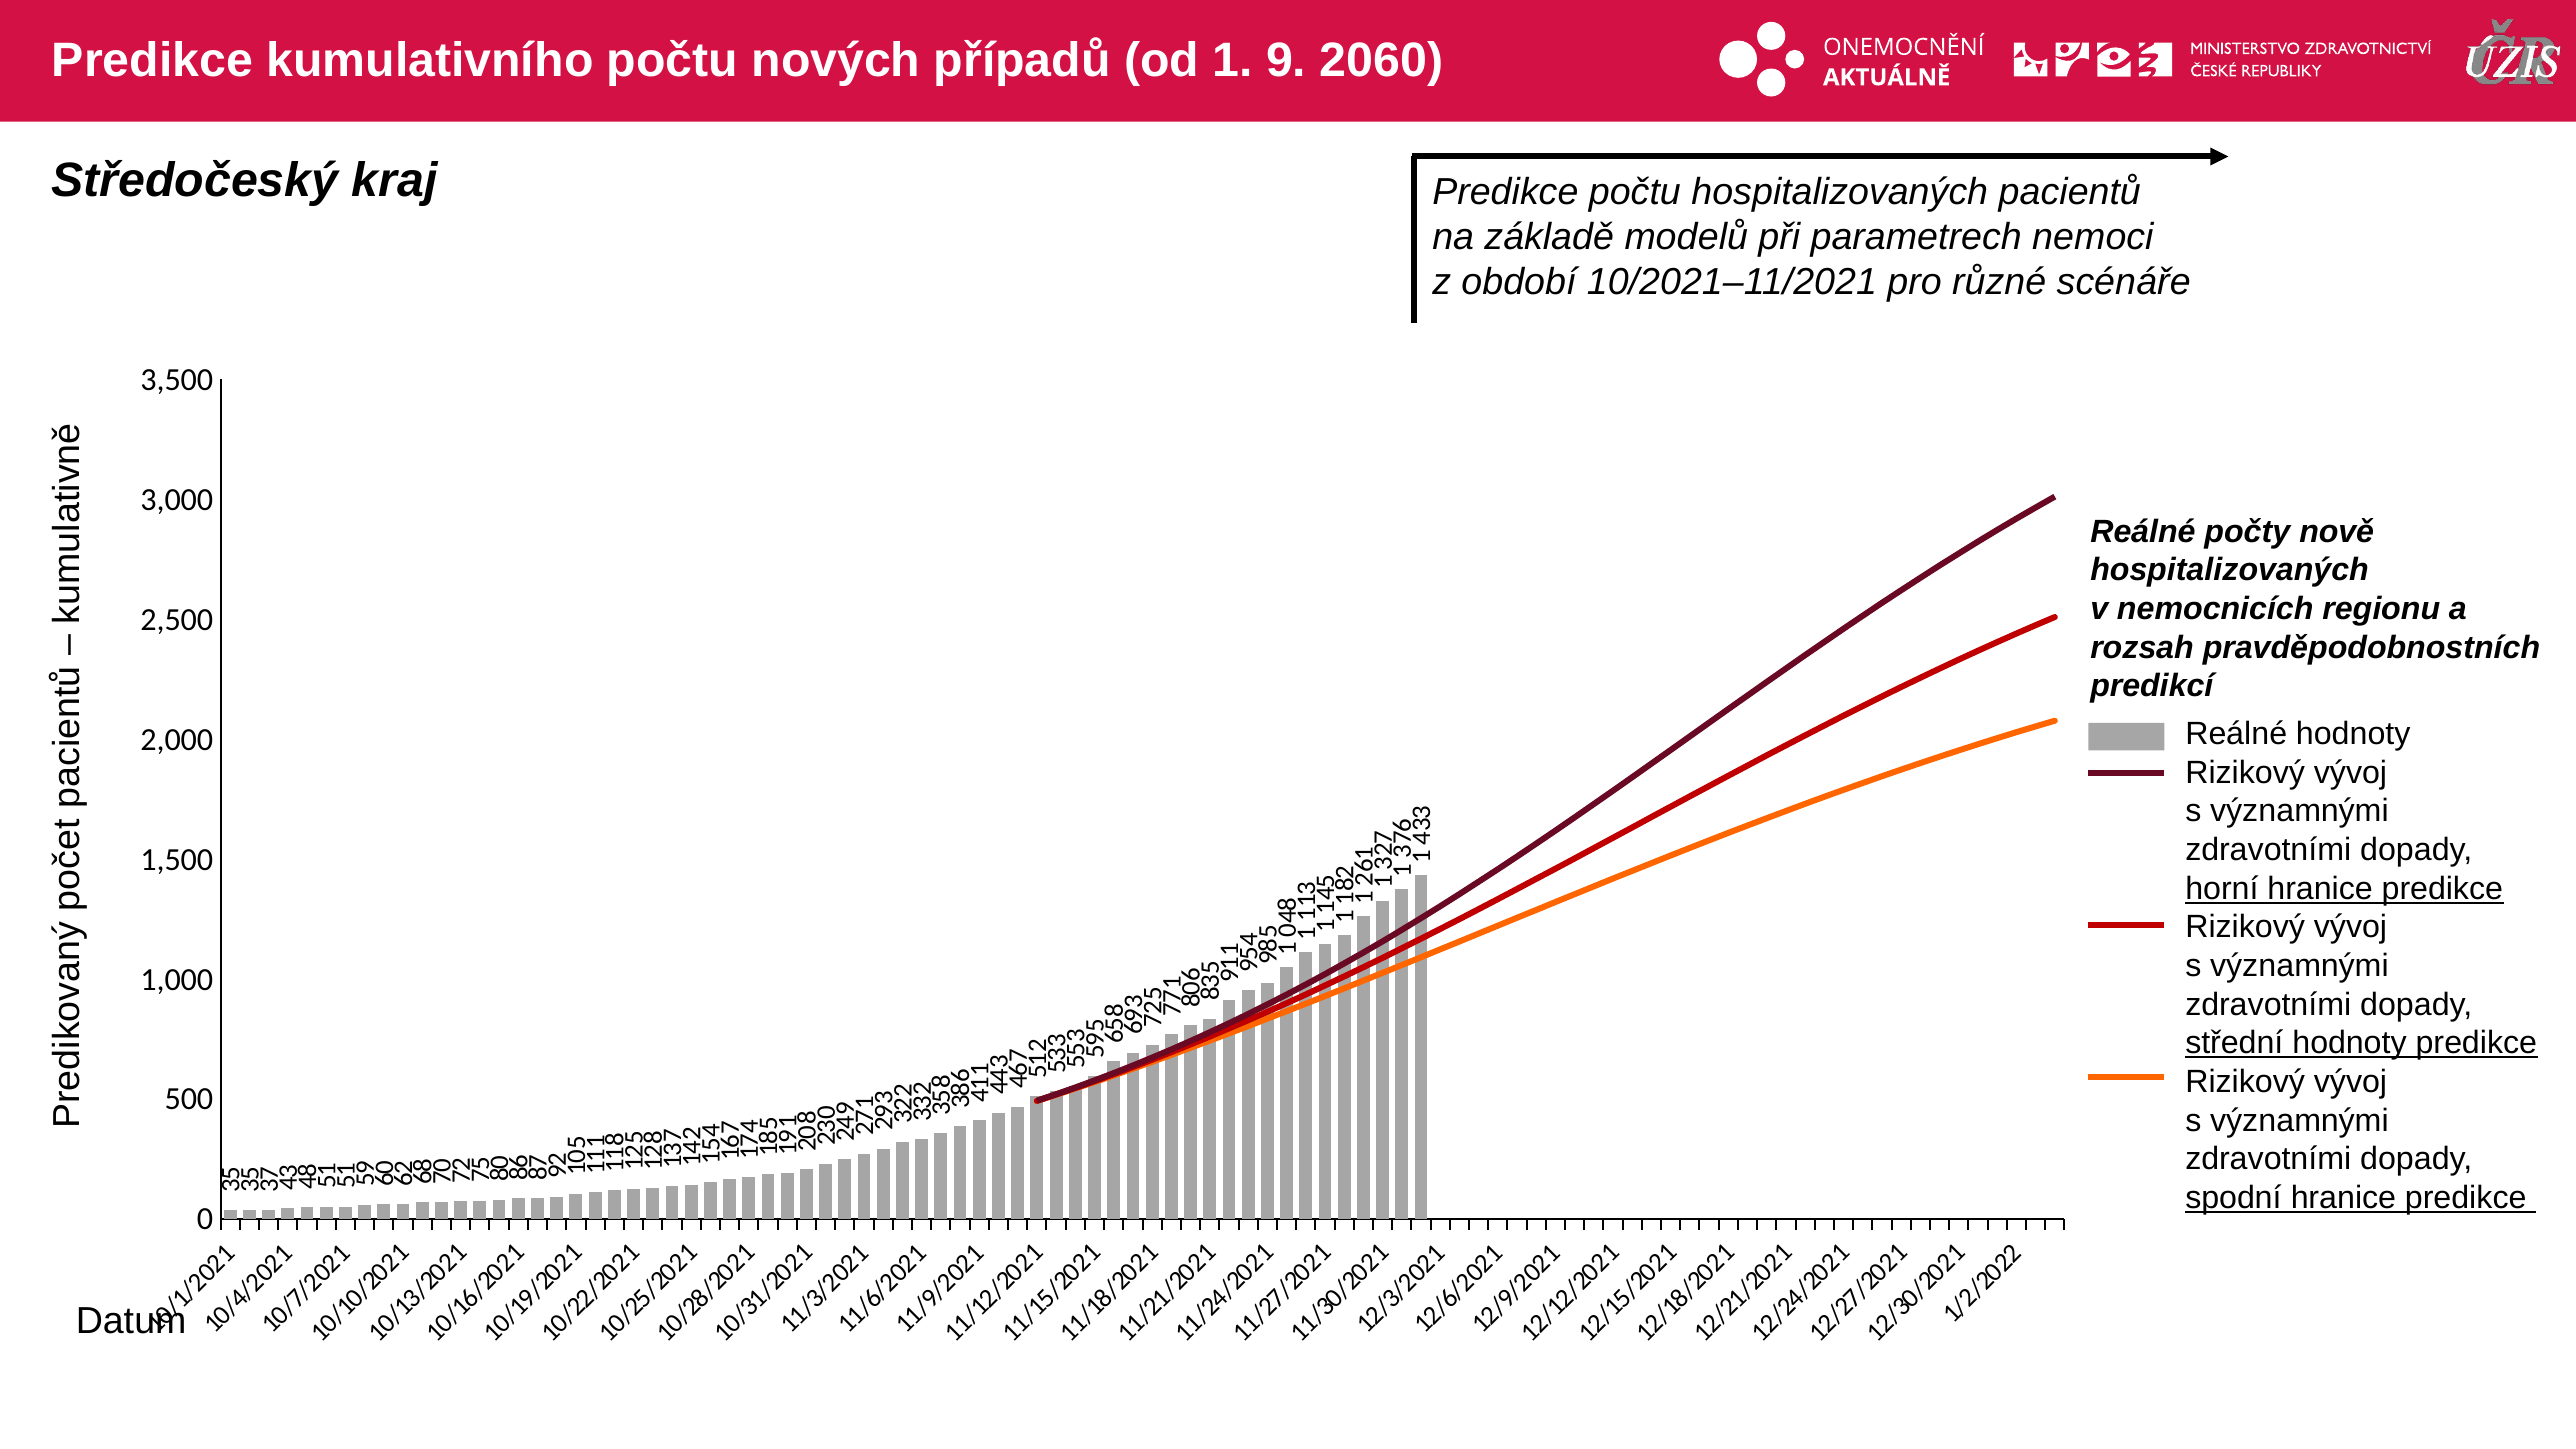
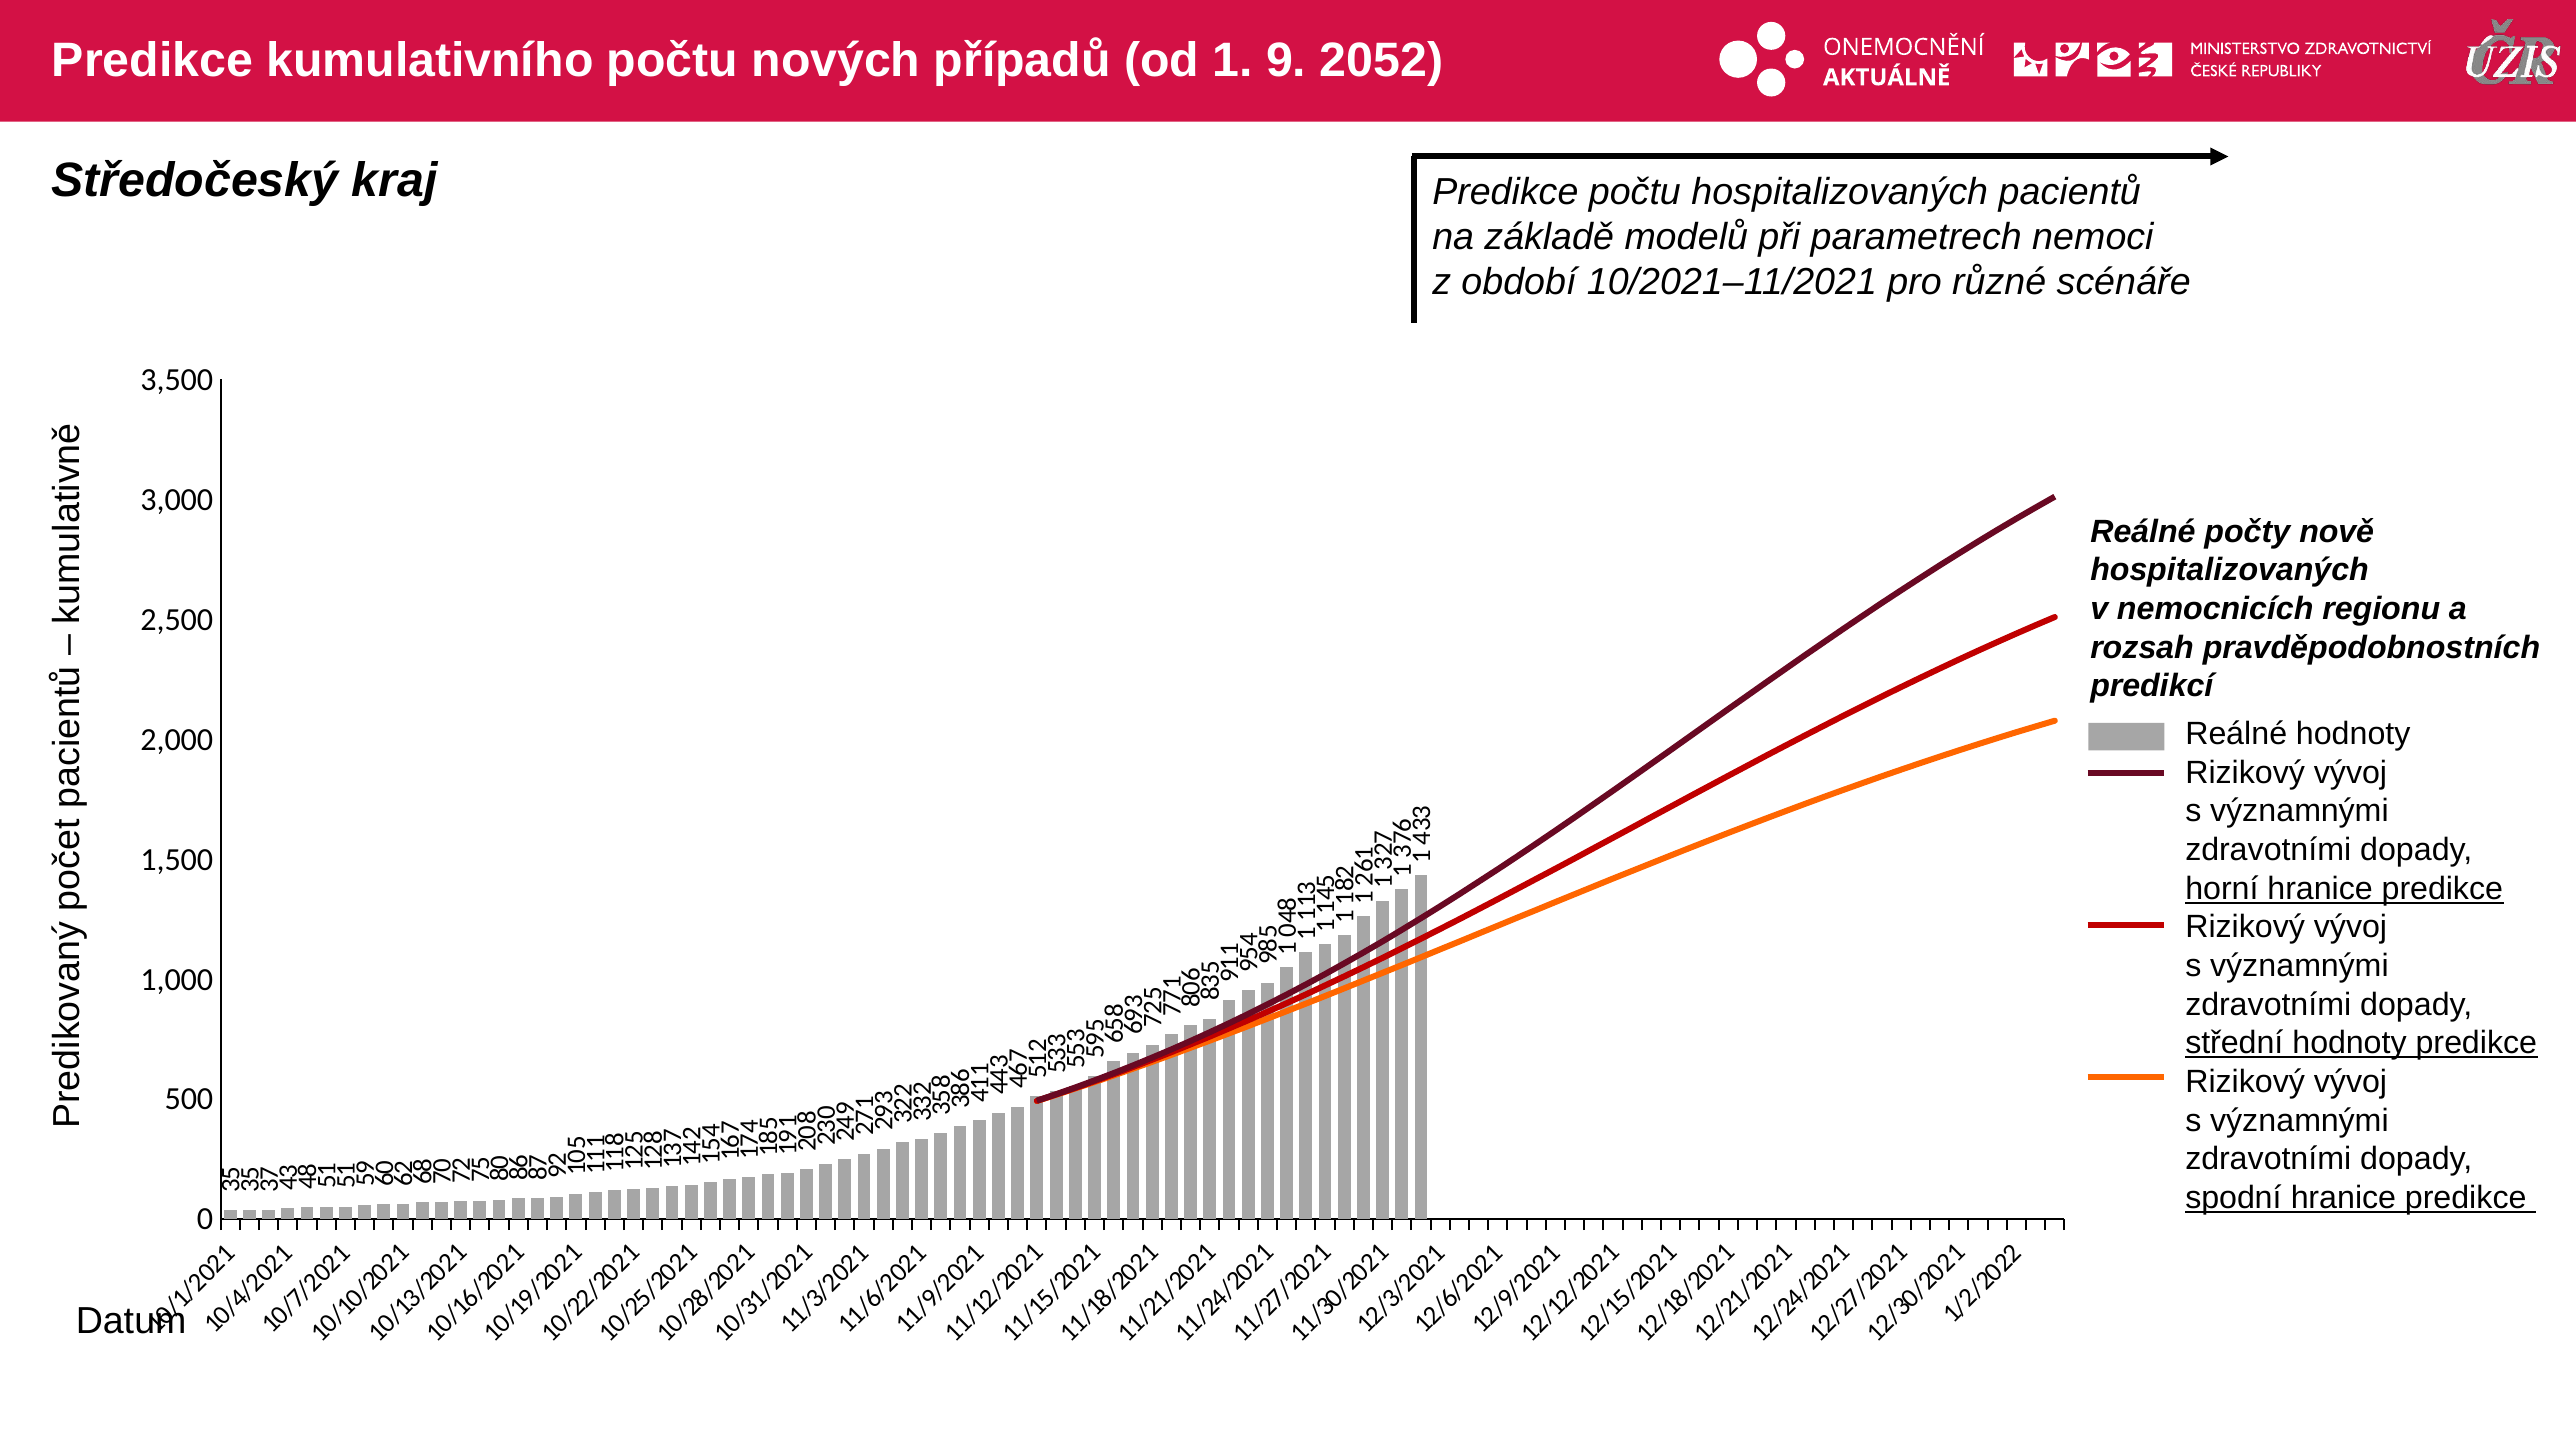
2060: 2060 -> 2052 (1382, 61)
